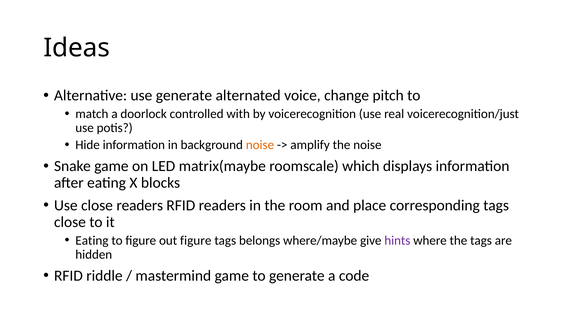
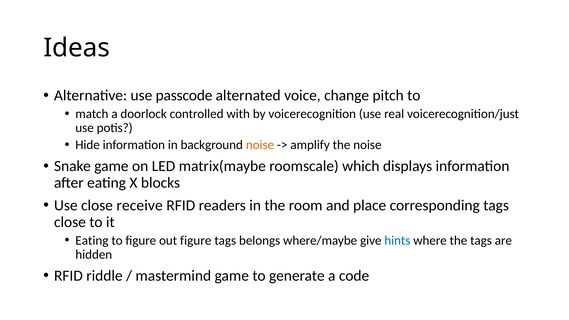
use generate: generate -> passcode (184, 96)
close readers: readers -> receive (140, 205)
hints colour: purple -> blue (397, 240)
